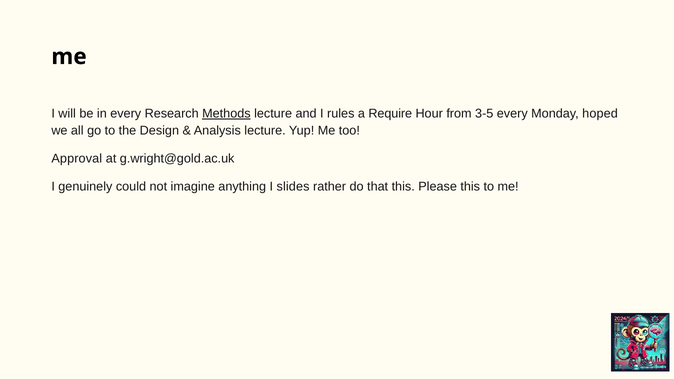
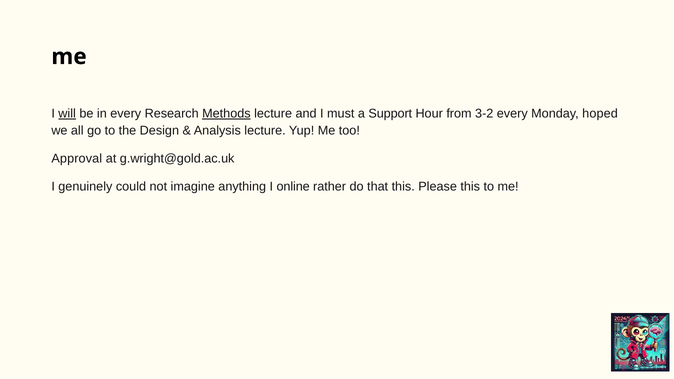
will underline: none -> present (67, 114)
rules: rules -> must (341, 114)
Require: Require -> Support (390, 114)
3-5: 3-5 -> 3-2 (484, 114)
slides: slides -> online (293, 187)
